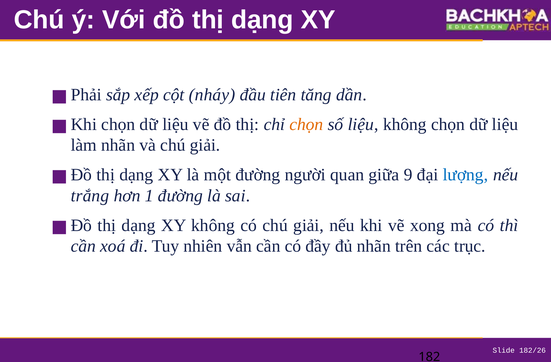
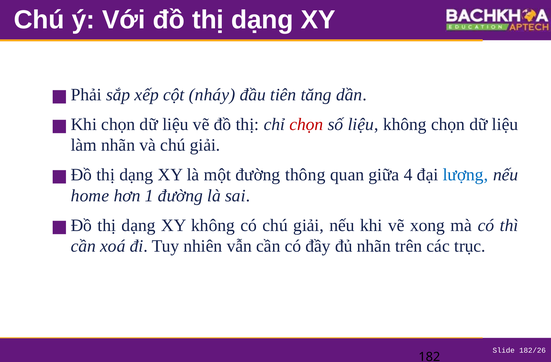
chọn colour: orange -> red (306, 124)
người: người -> thông (305, 175)
9: 9 -> 4 (408, 175)
trắng: trắng -> home (90, 196)
